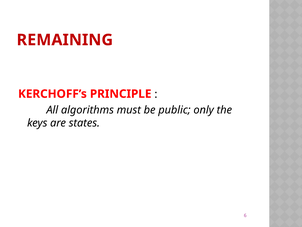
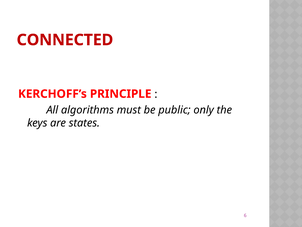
REMAINING: REMAINING -> CONNECTED (65, 40)
